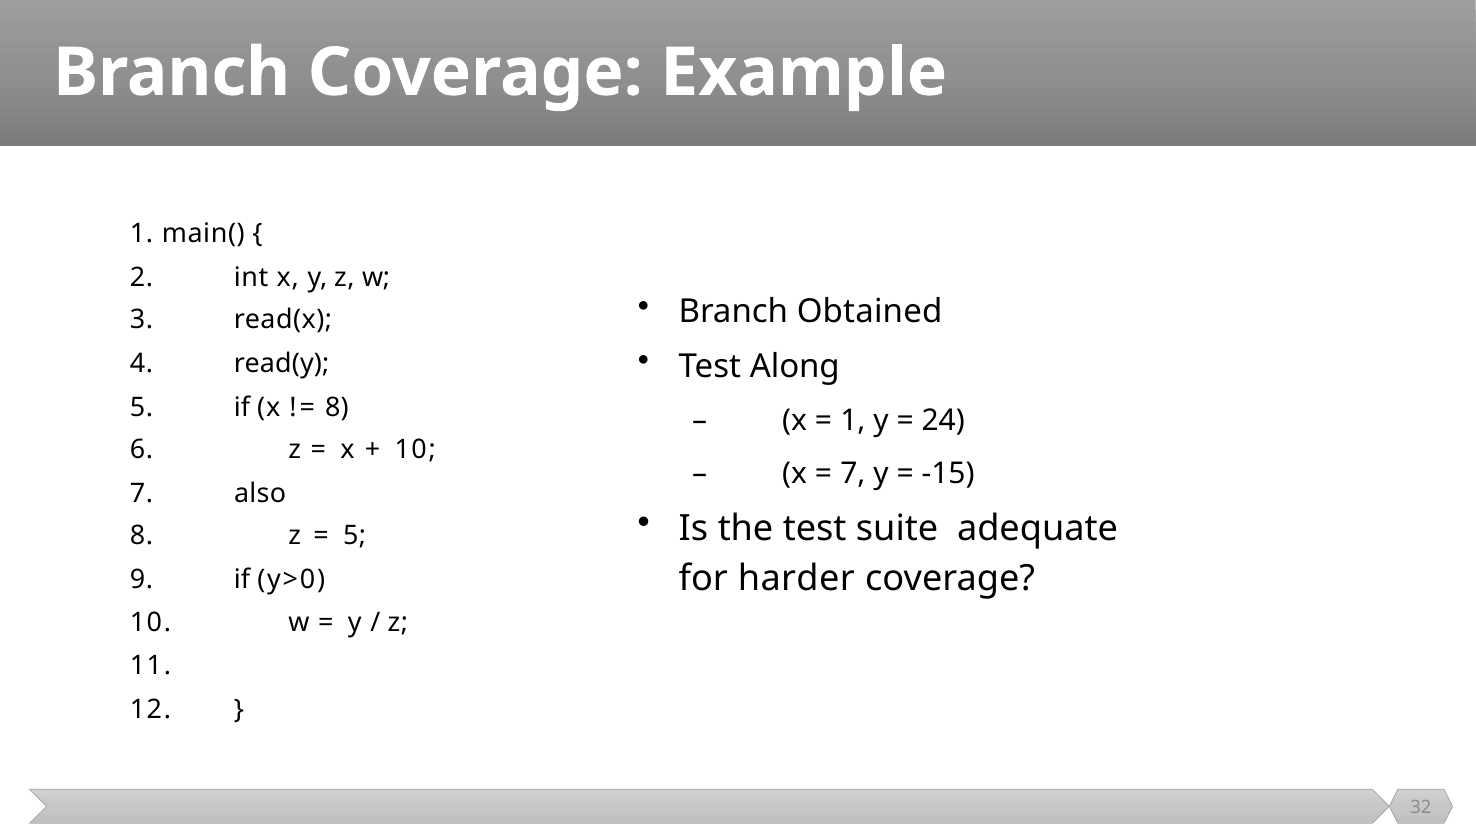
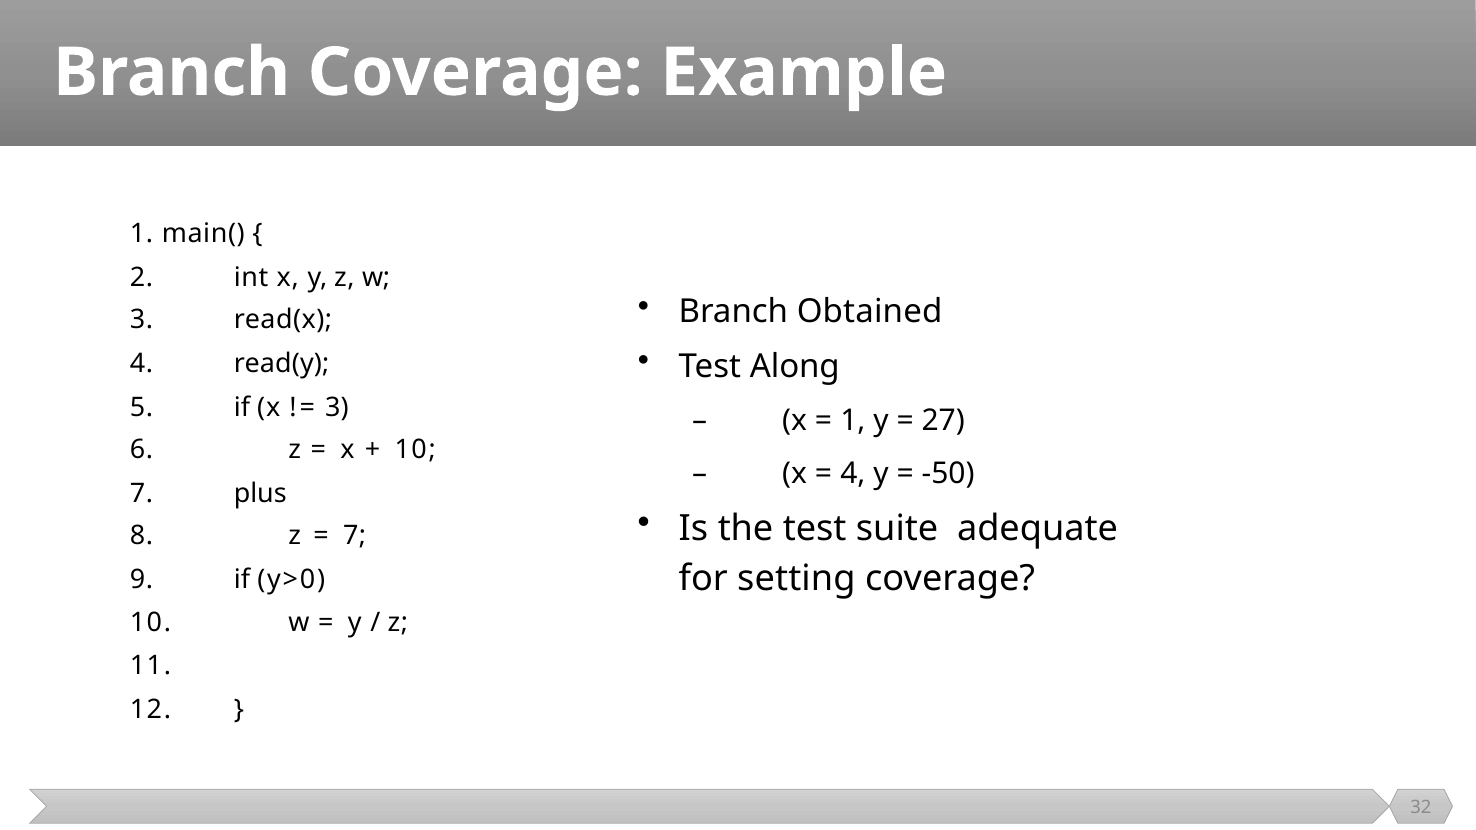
8: 8 -> 3 (337, 407)
24: 24 -> 27 (943, 420)
7: 7 -> 4 (853, 473)
-15: -15 -> -50 (948, 473)
also: also -> plus (260, 493)
5: 5 -> 7 (355, 536)
harder: harder -> setting (796, 579)
